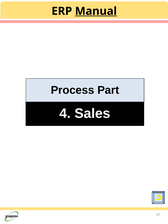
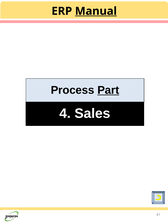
Part underline: none -> present (108, 90)
